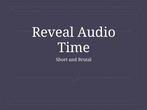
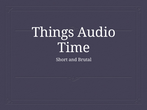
Reveal: Reveal -> Things (53, 32)
